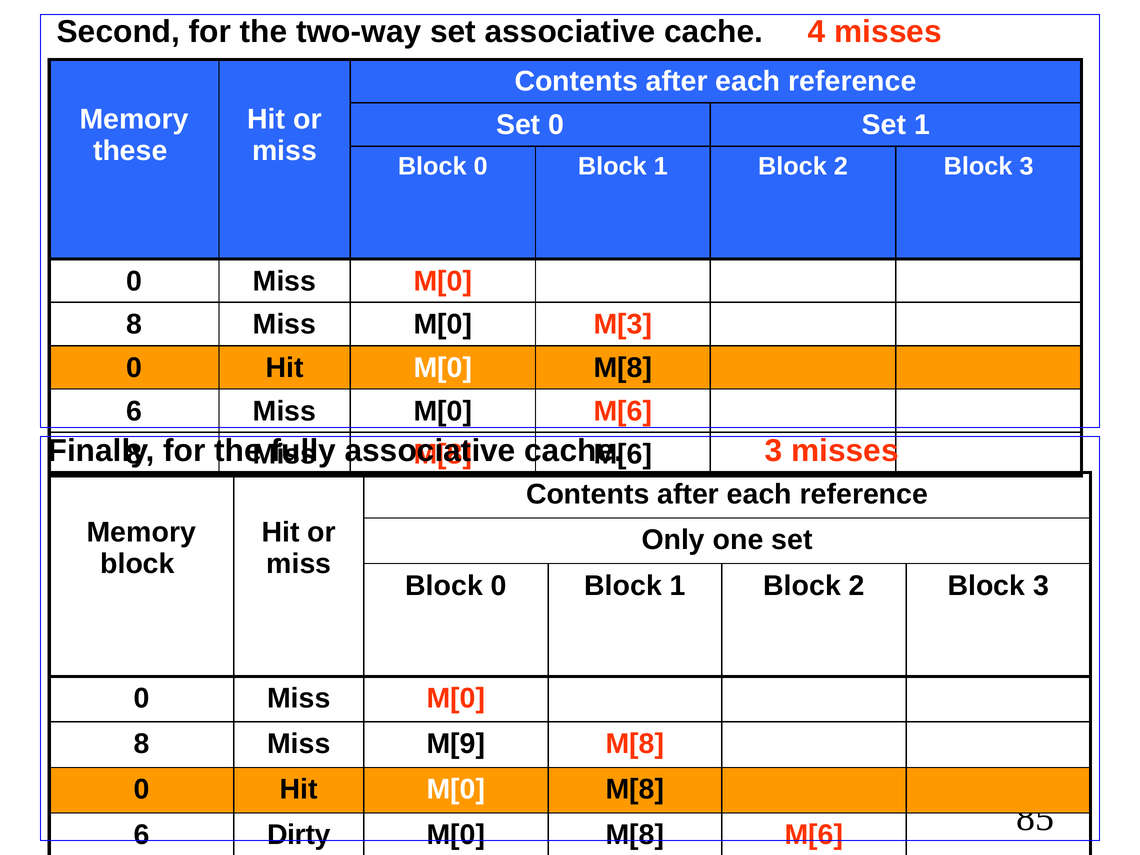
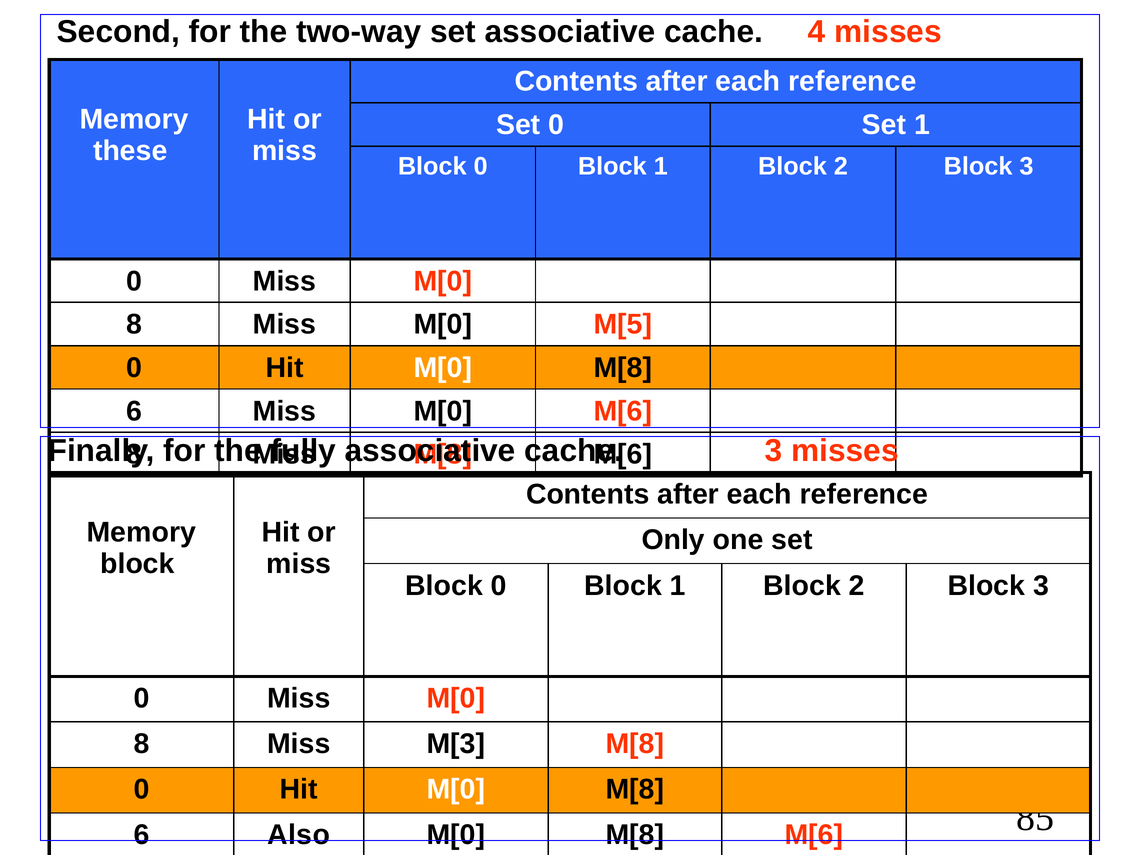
M[3: M[3 -> M[5 (623, 324)
M[9: M[9 -> M[3 (456, 744)
Dirty: Dirty -> Also (299, 835)
